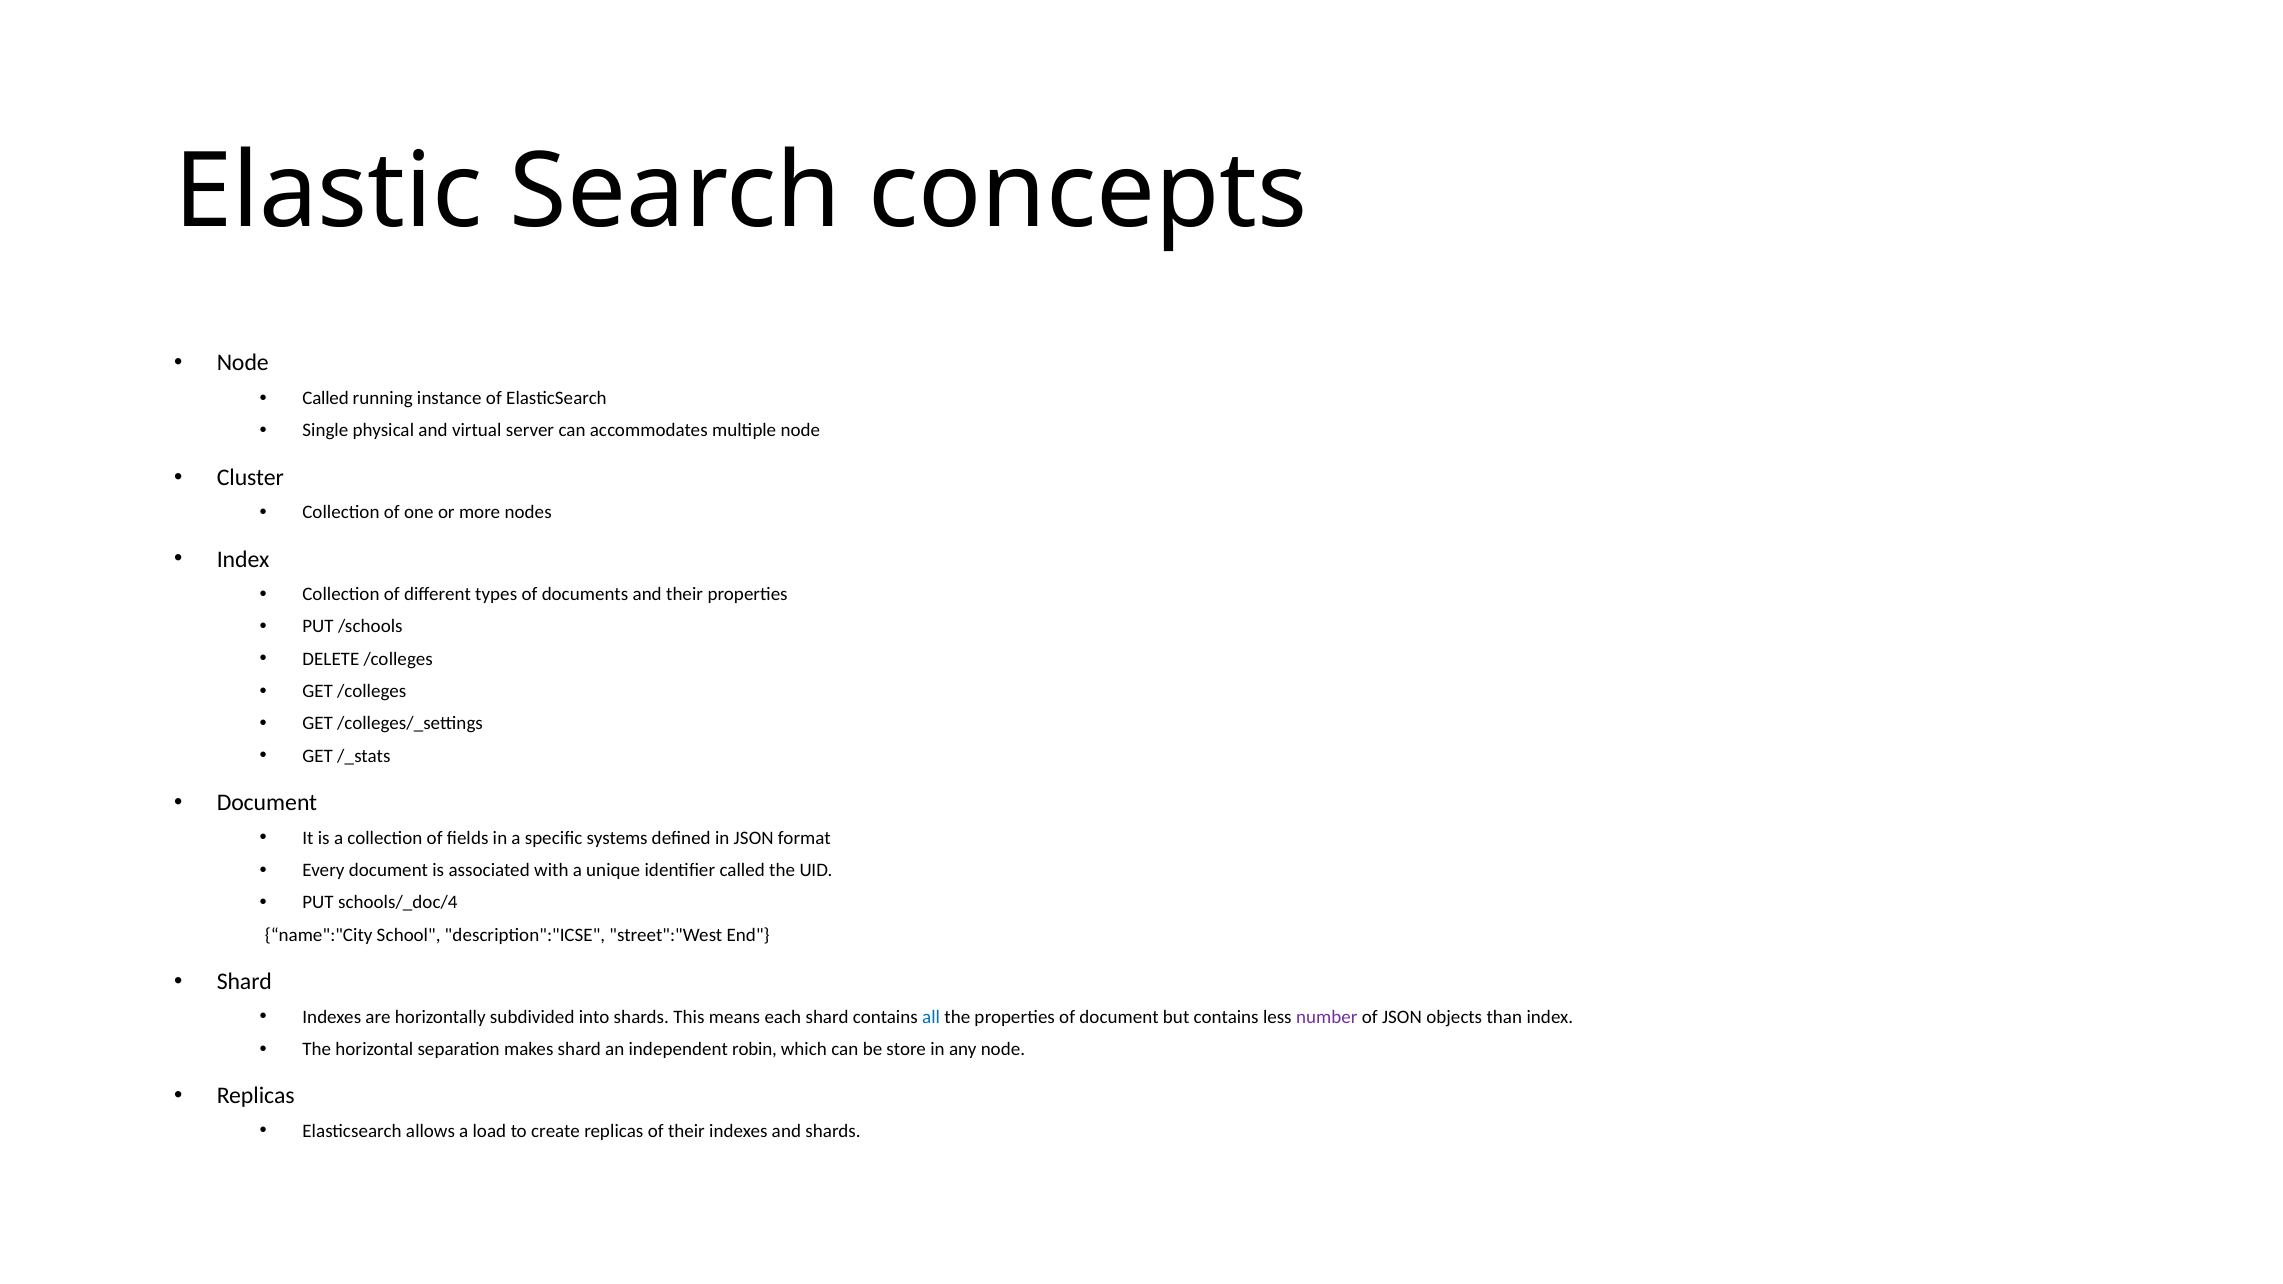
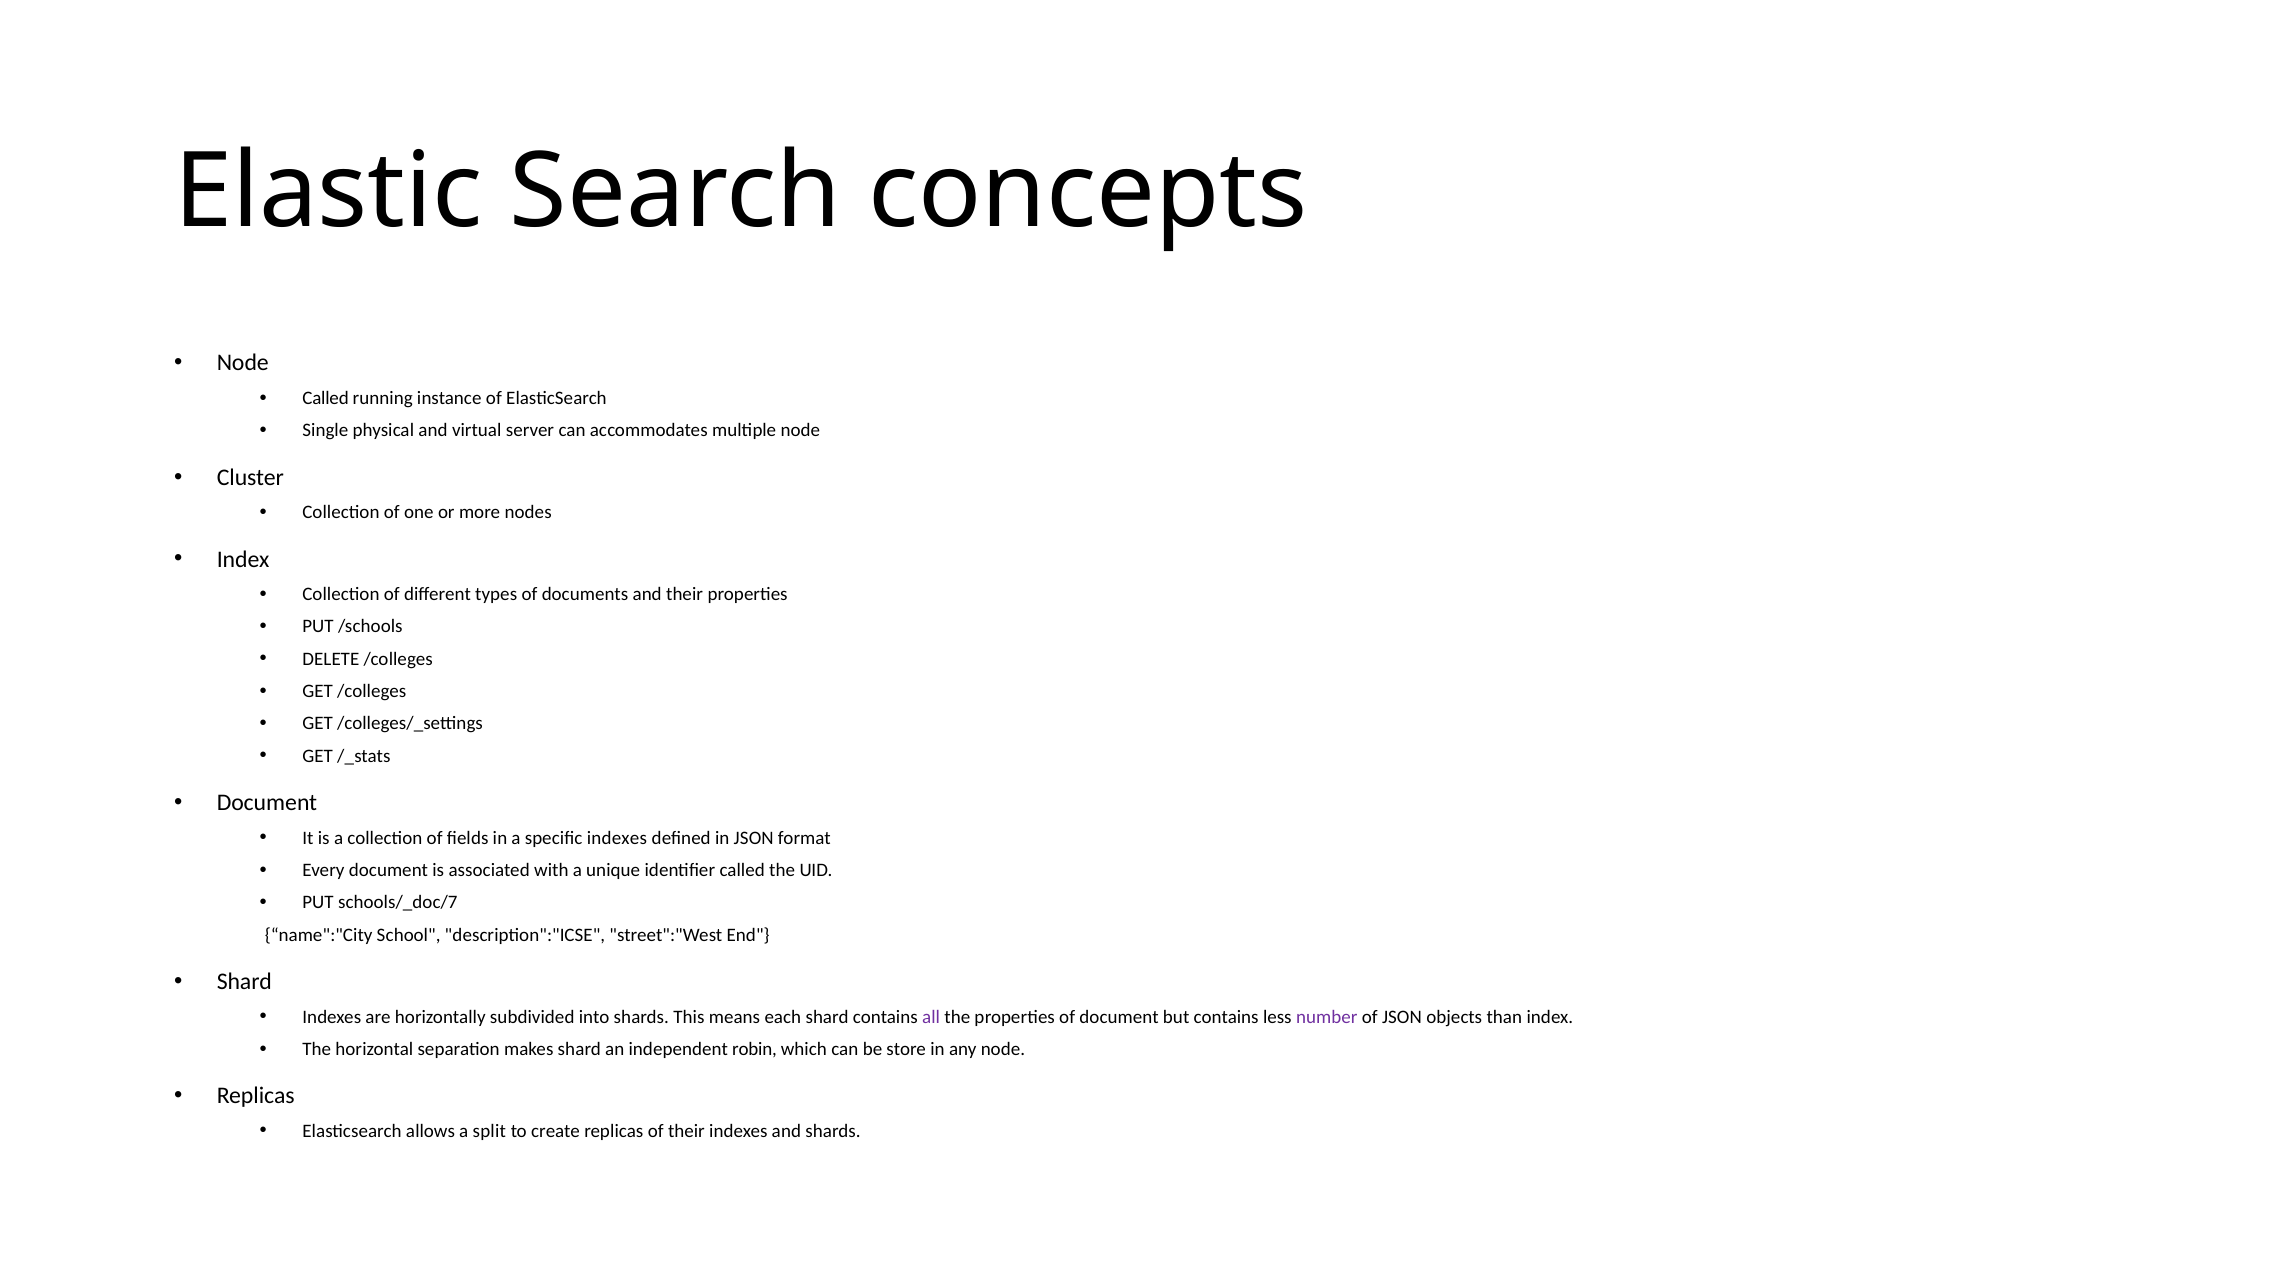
specific systems: systems -> indexes (617, 838)
schools/_doc/4: schools/_doc/4 -> schools/_doc/7 (398, 903)
all colour: blue -> purple (931, 1017)
load: load -> split (489, 1131)
